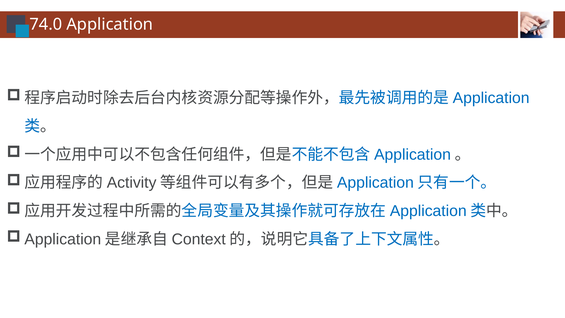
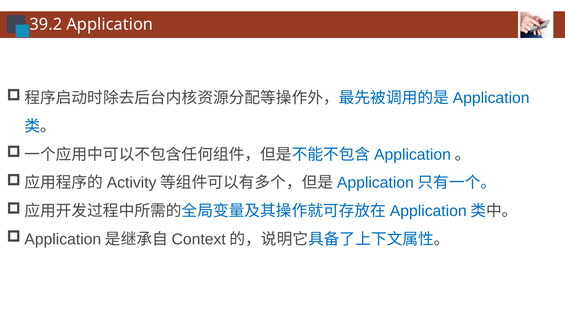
74.0: 74.0 -> 39.2 (46, 25)
